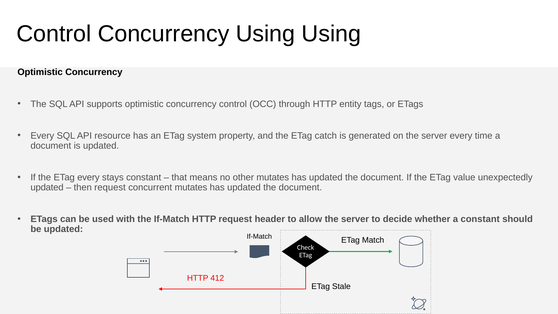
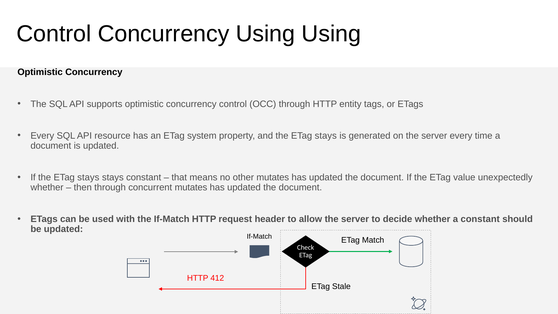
and the ETag catch: catch -> stays (326, 136)
If the ETag every: every -> stays (88, 177)
updated: updated -> whether (47, 187)
then request: request -> through (110, 187)
